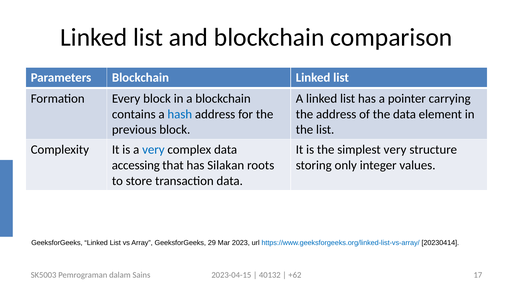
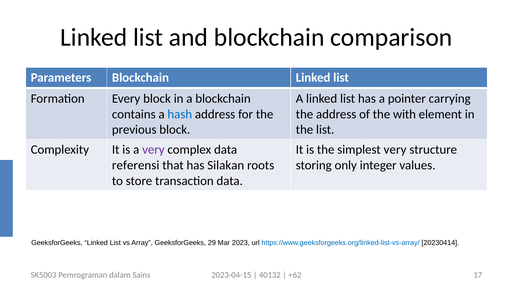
the data: data -> with (404, 114)
very colour: blue -> purple (153, 150)
accessing: accessing -> referensi (136, 166)
